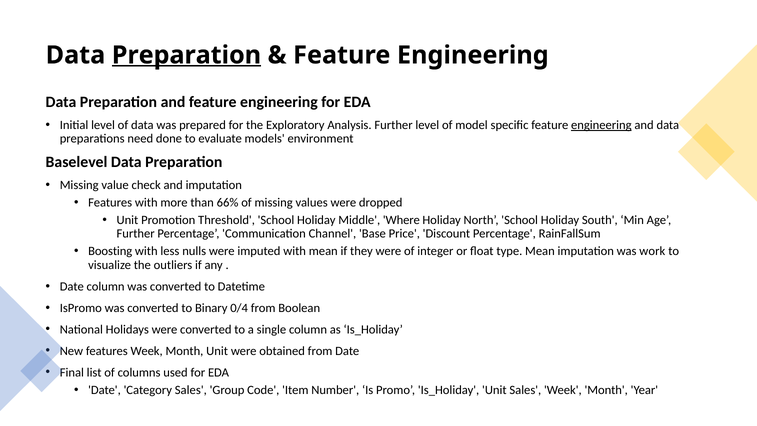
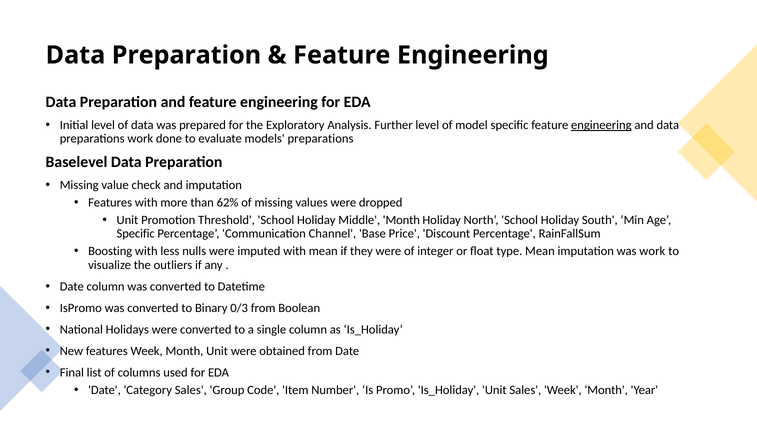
Preparation underline: present -> none (186, 55)
preparations need: need -> work (140, 139)
models environment: environment -> preparations (321, 139)
66%: 66% -> 62% (228, 203)
Middle Where: Where -> Month (401, 220)
Further: Further -> Specific (136, 234)
0/4: 0/4 -> 0/3 (239, 308)
